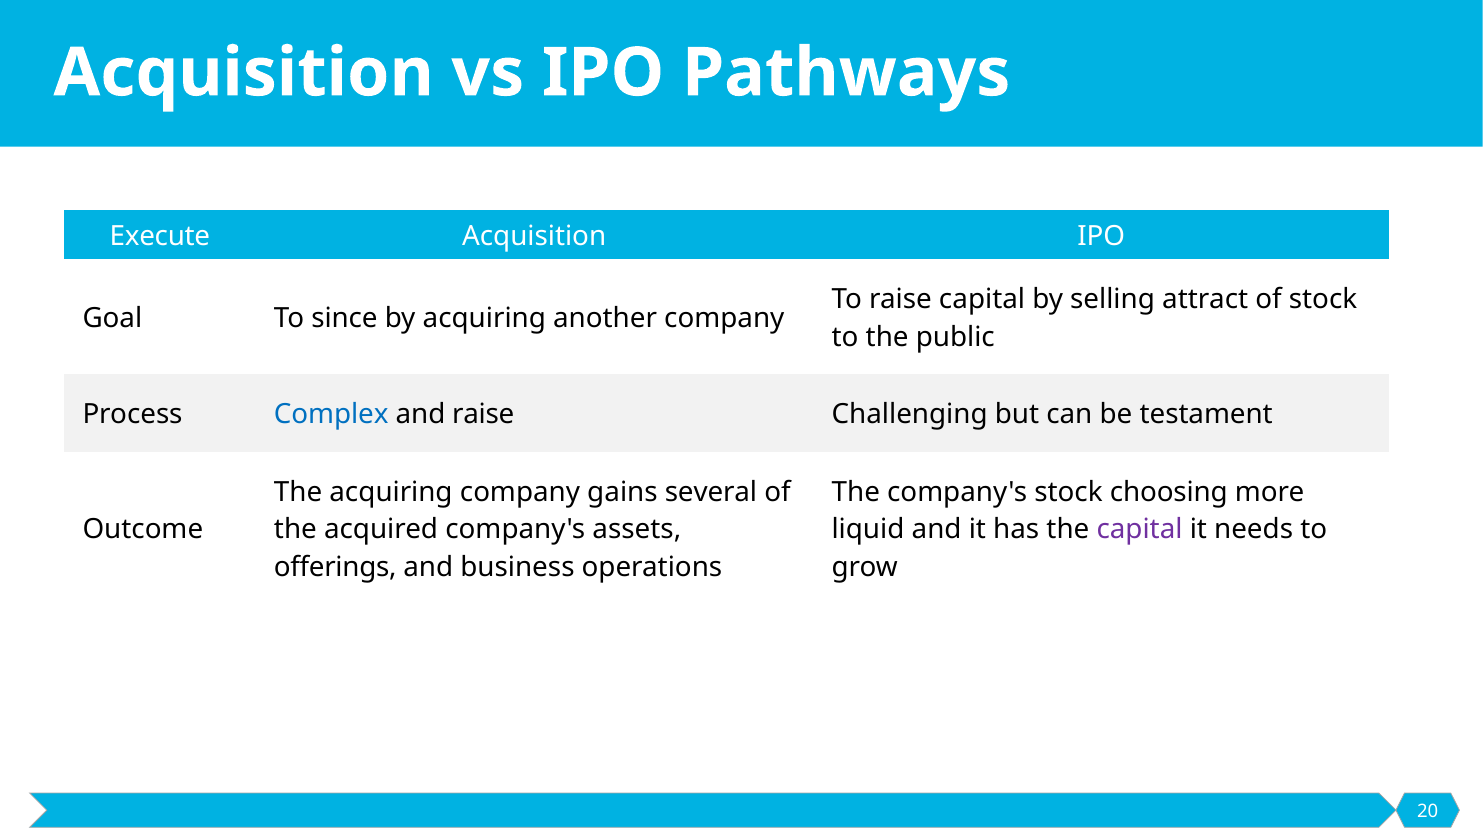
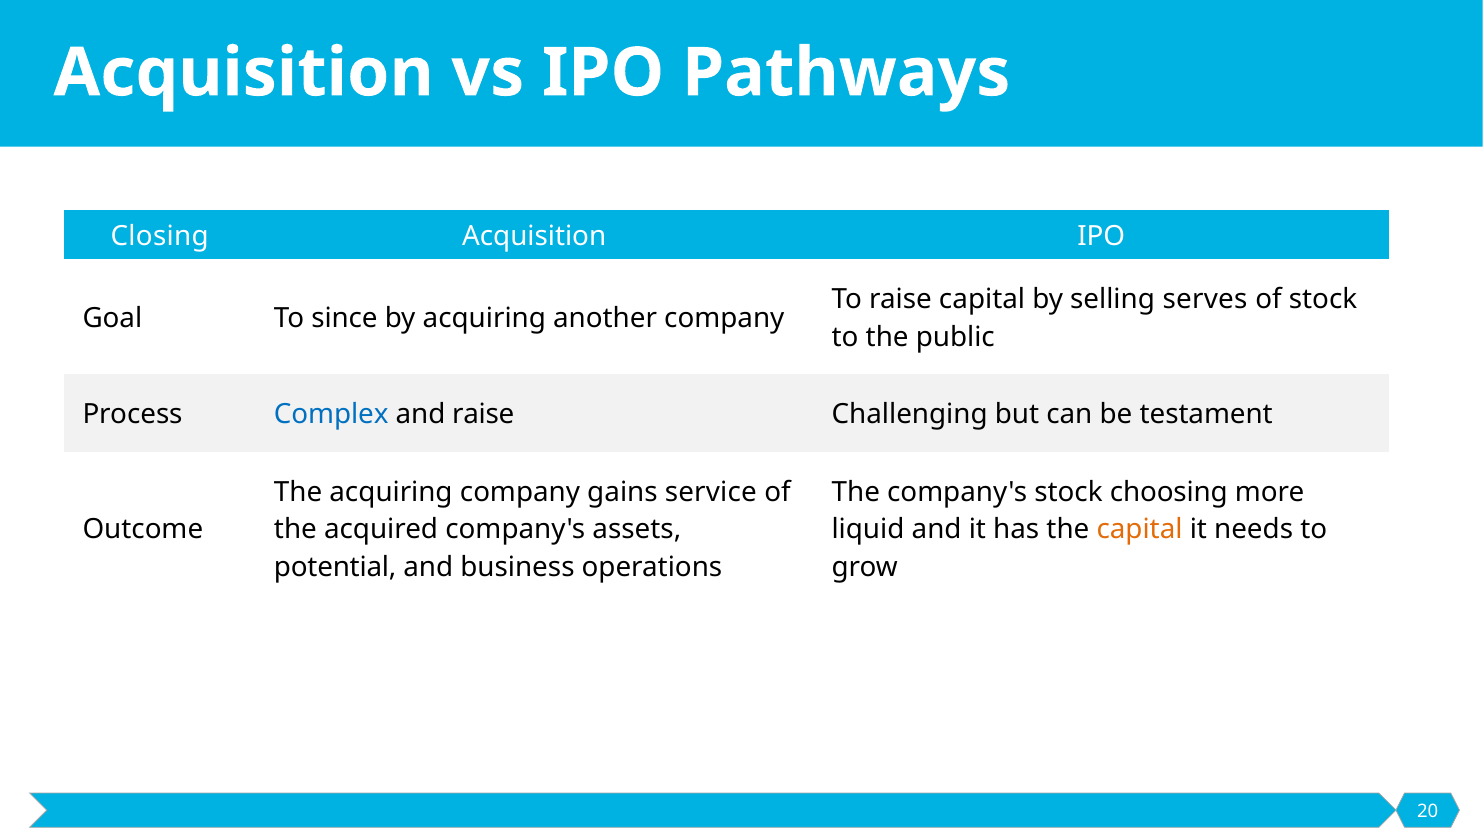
Execute: Execute -> Closing (160, 236)
attract: attract -> serves (1205, 299)
several: several -> service (711, 492)
capital colour: purple -> orange (1140, 530)
offerings: offerings -> potential (335, 568)
